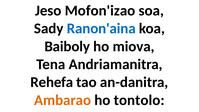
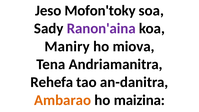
Mofon'izao: Mofon'izao -> Mofon'toky (100, 11)
Ranon'aina colour: blue -> purple (101, 28)
Baiboly: Baiboly -> Maniry (67, 46)
tontolo: tontolo -> maizina (139, 100)
